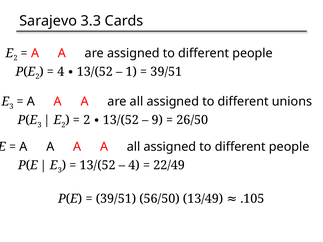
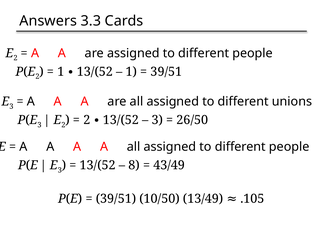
Sarajevo: Sarajevo -> Answers (48, 21)
4: 4 -> 1 (61, 72)
9: 9 -> 3 (157, 120)
4: 4 -> 8 (134, 165)
22/49: 22/49 -> 43/49 (169, 165)
56/50: 56/50 -> 10/50 (160, 199)
